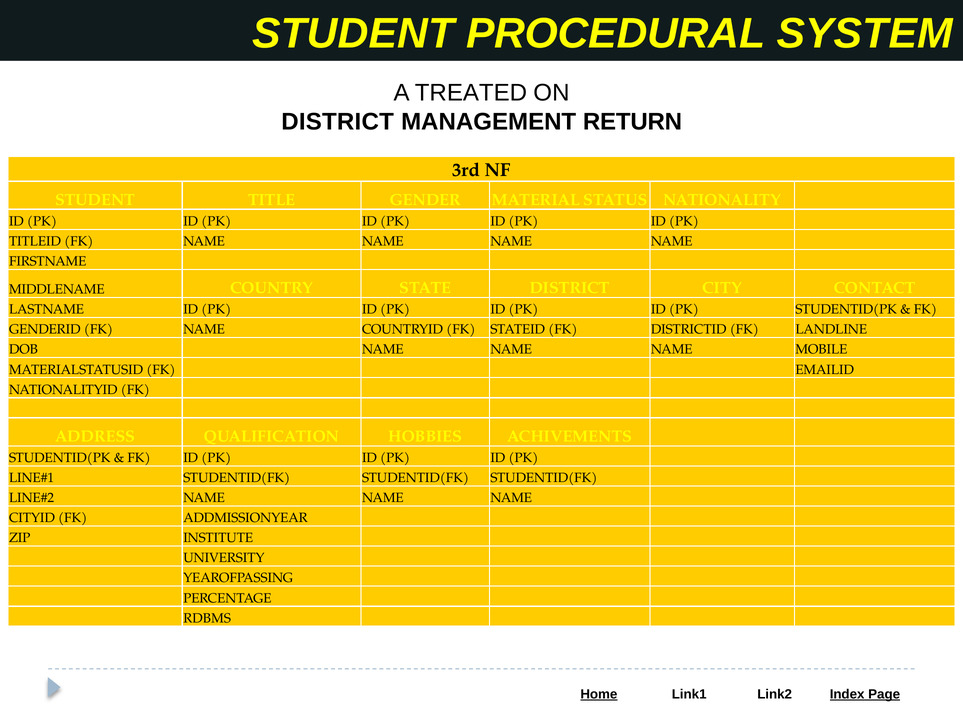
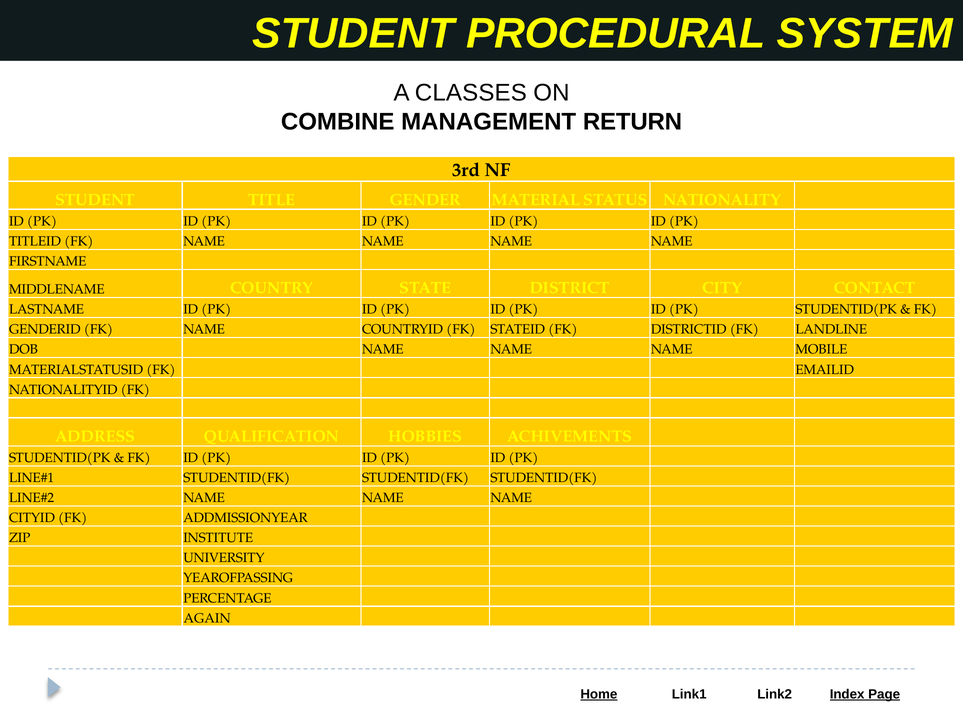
TREATED: TREATED -> CLASSES (471, 93)
DISTRICT: DISTRICT -> COMBINE (338, 122)
RDBMS: RDBMS -> AGAIN (207, 618)
